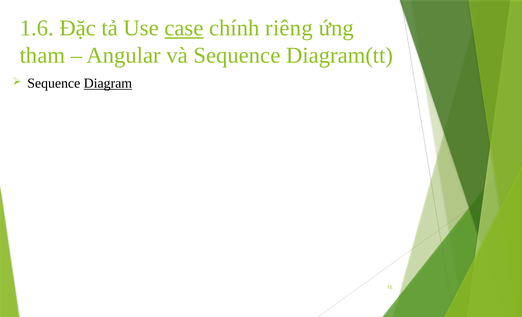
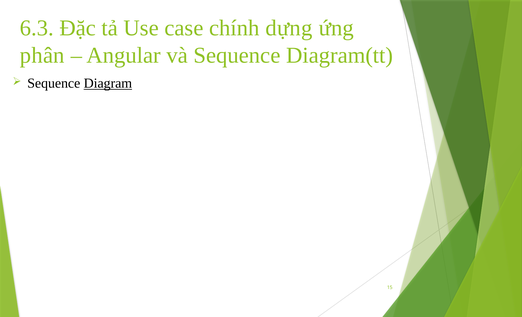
1.6: 1.6 -> 6.3 (37, 28)
case underline: present -> none (184, 28)
riêng: riêng -> dựng (289, 28)
tham: tham -> phân (42, 55)
